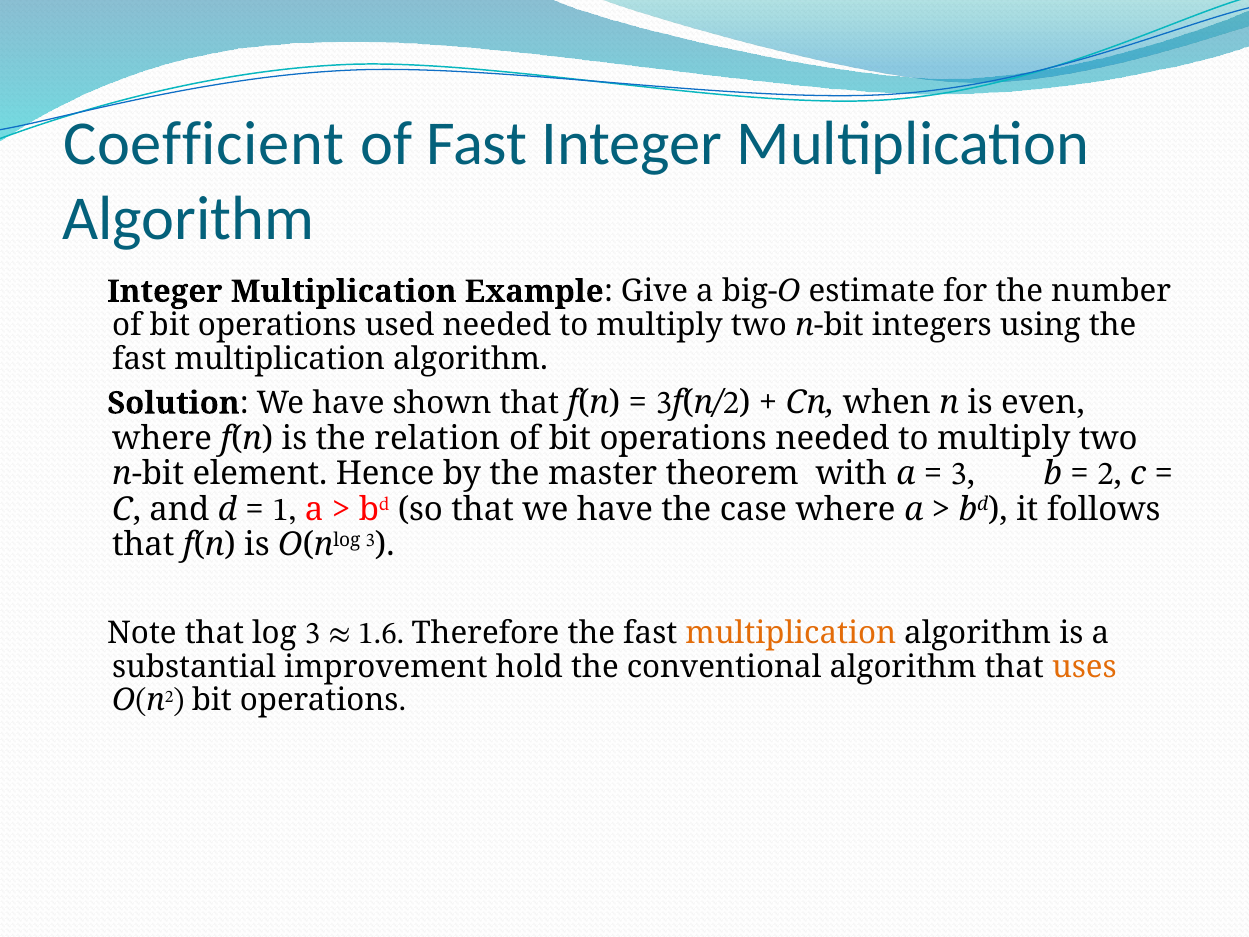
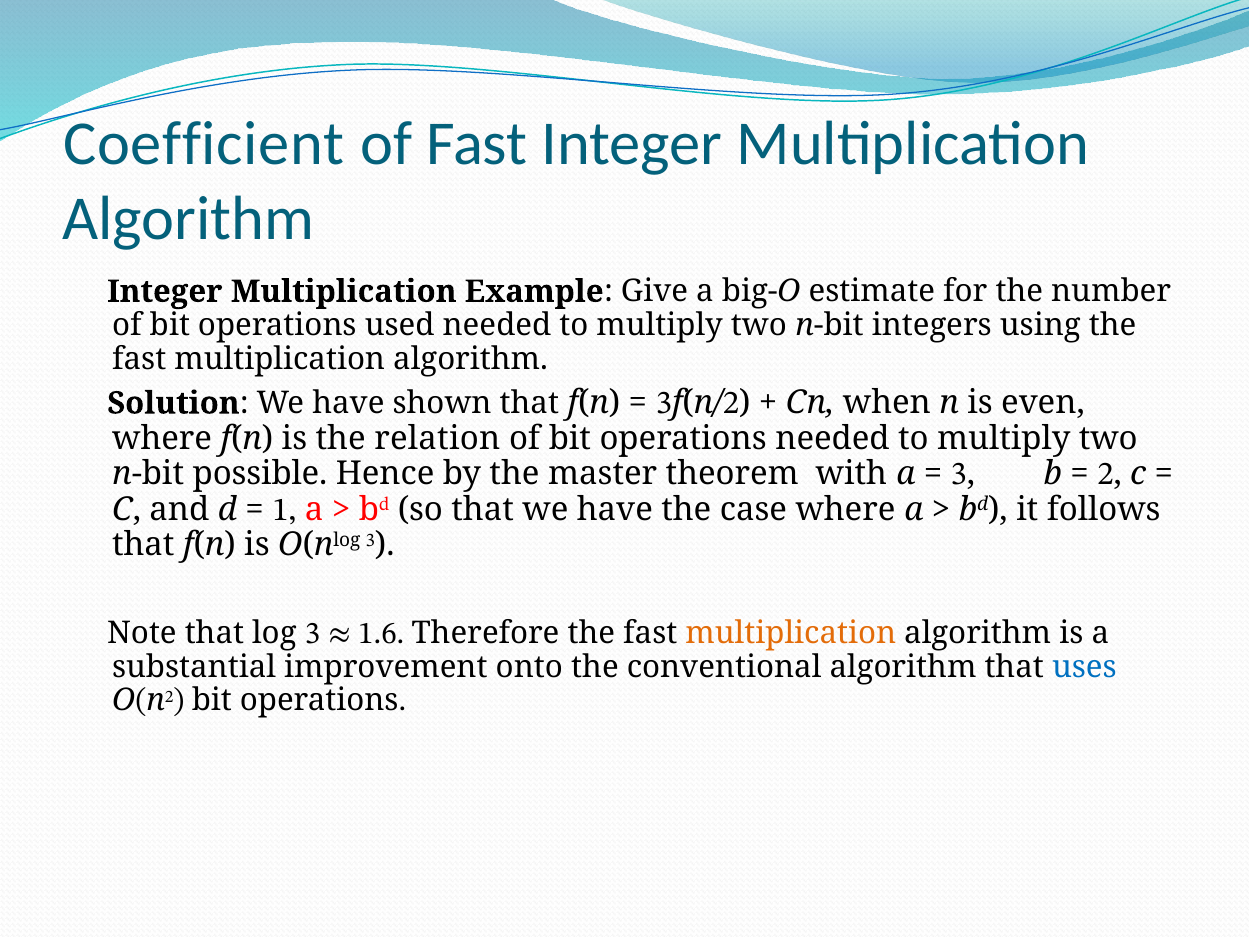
element: element -> possible (260, 474)
hold: hold -> onto (529, 667)
uses colour: orange -> blue (1084, 667)
